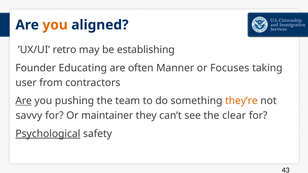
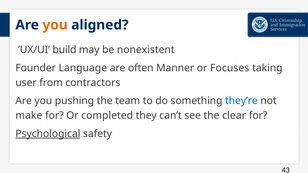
retro: retro -> build (64, 50)
establishing: establishing -> nonexistent (146, 50)
Educating: Educating -> Language (83, 68)
Are underline: present -> none (24, 101)
they’re colour: orange -> blue (241, 101)
savvy: savvy -> make (29, 116)
maintainer: maintainer -> completed (107, 116)
